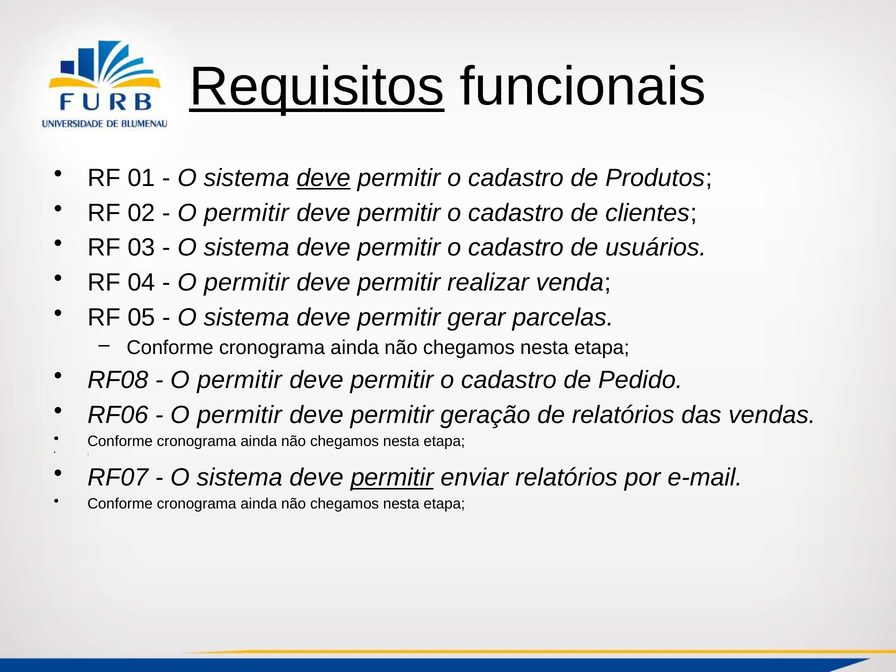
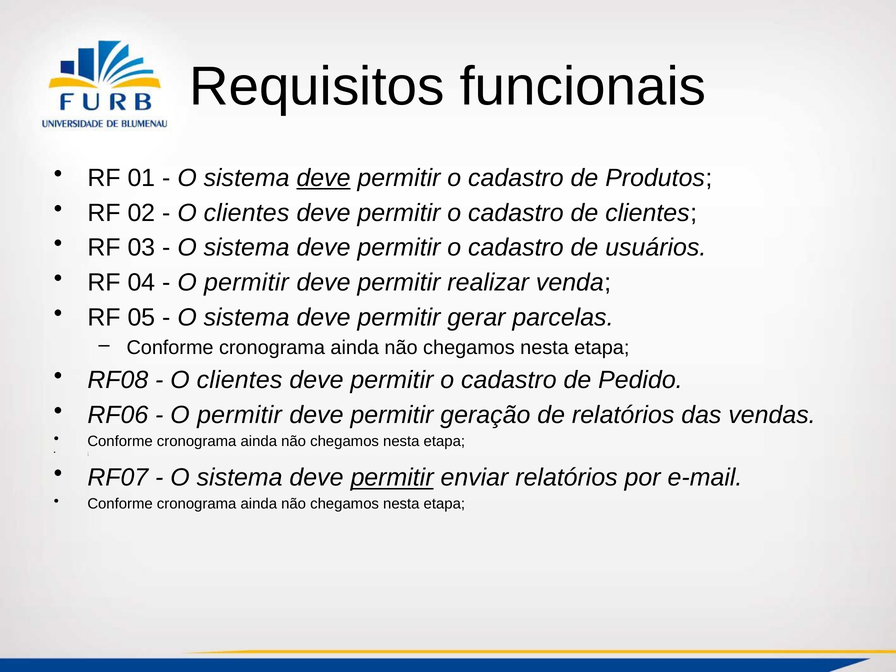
Requisitos underline: present -> none (317, 87)
permitir: permitir -> clientes (247, 213)
permitir: permitir -> clientes (240, 380)
